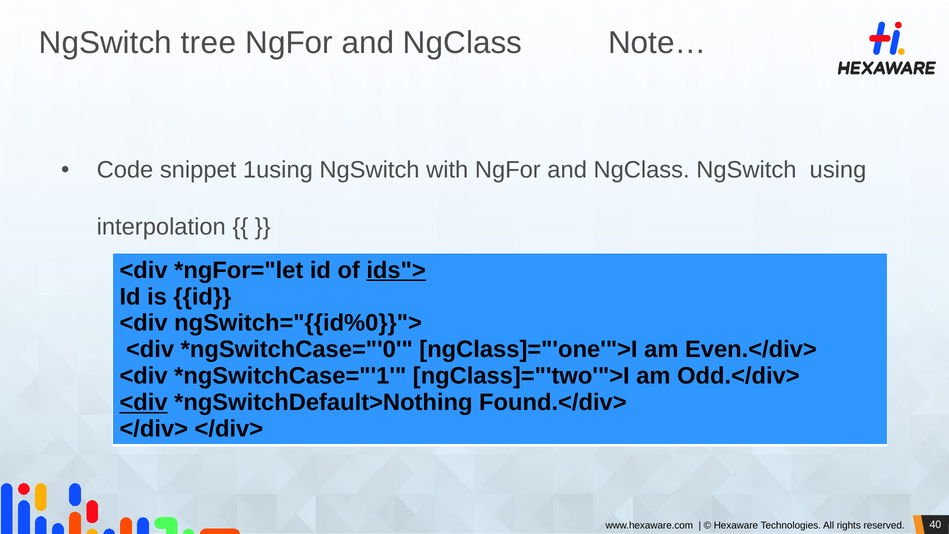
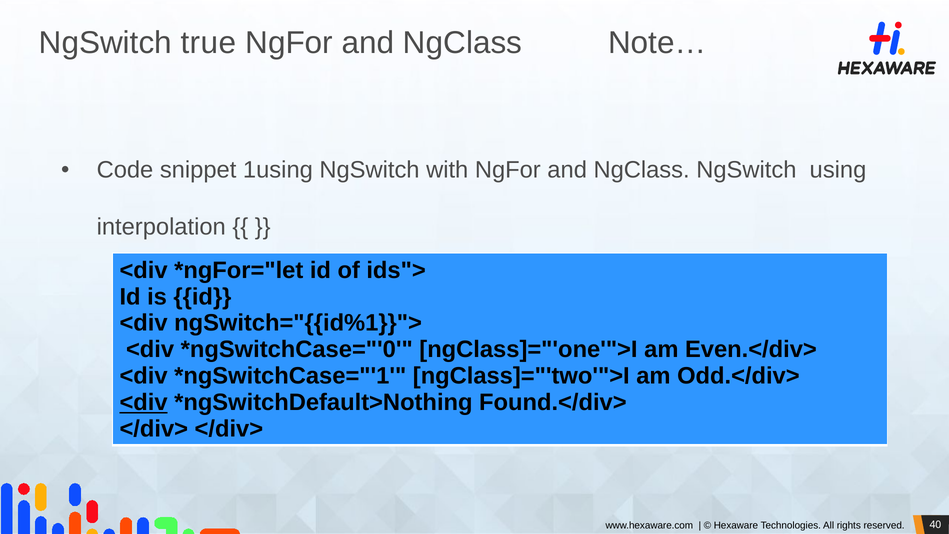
tree: tree -> true (208, 43)
ids"> underline: present -> none (396, 270)
ngSwitch="{{id%0}}">: ngSwitch="{{id%0}}"> -> ngSwitch="{{id%1}}"> (298, 323)
